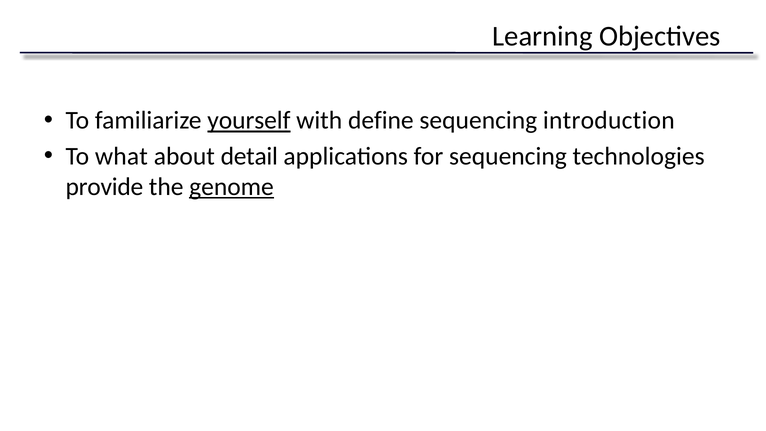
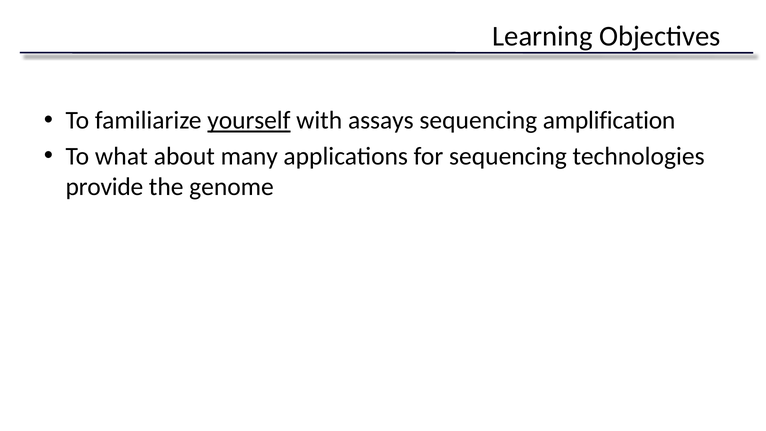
define: define -> assays (381, 120)
introduction: introduction -> amplification (609, 120)
detail: detail -> many (249, 156)
genome underline: present -> none (232, 187)
